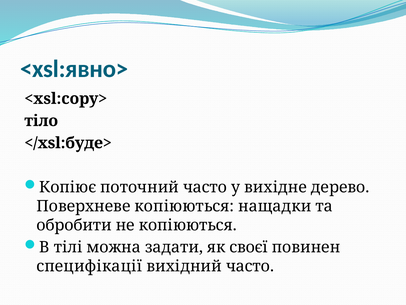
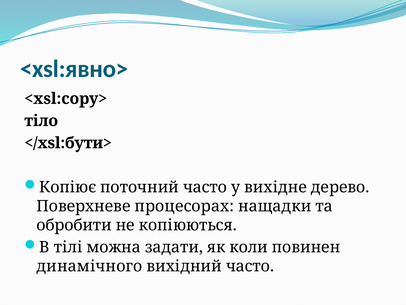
</xsl:буде>: </xsl:буде> -> </xsl:бути> (68, 143)
Поверхневе копіюються: копіюються -> процесорах (184, 206)
своєї: своєї -> коли (249, 247)
специфікації: специфікації -> динамічного (89, 266)
